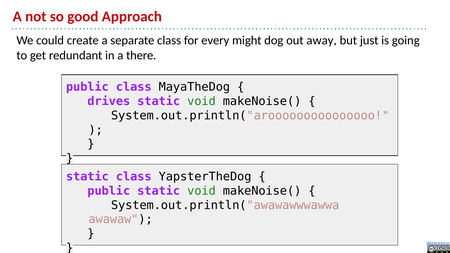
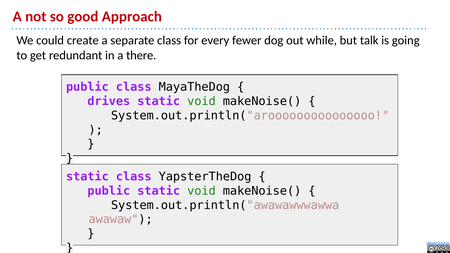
might: might -> fewer (247, 40)
away: away -> while (322, 40)
just: just -> talk (369, 40)
